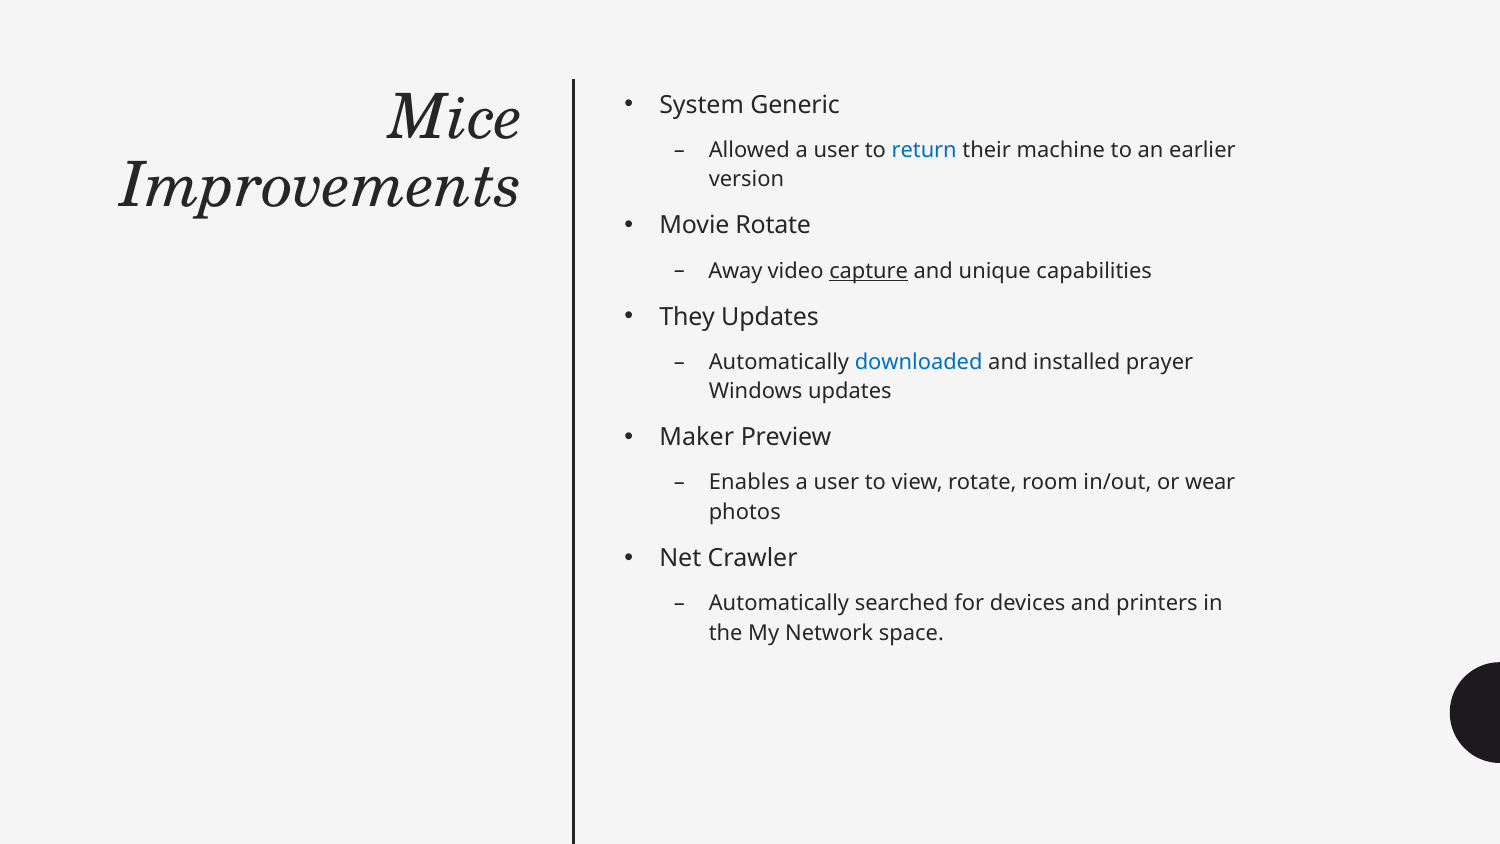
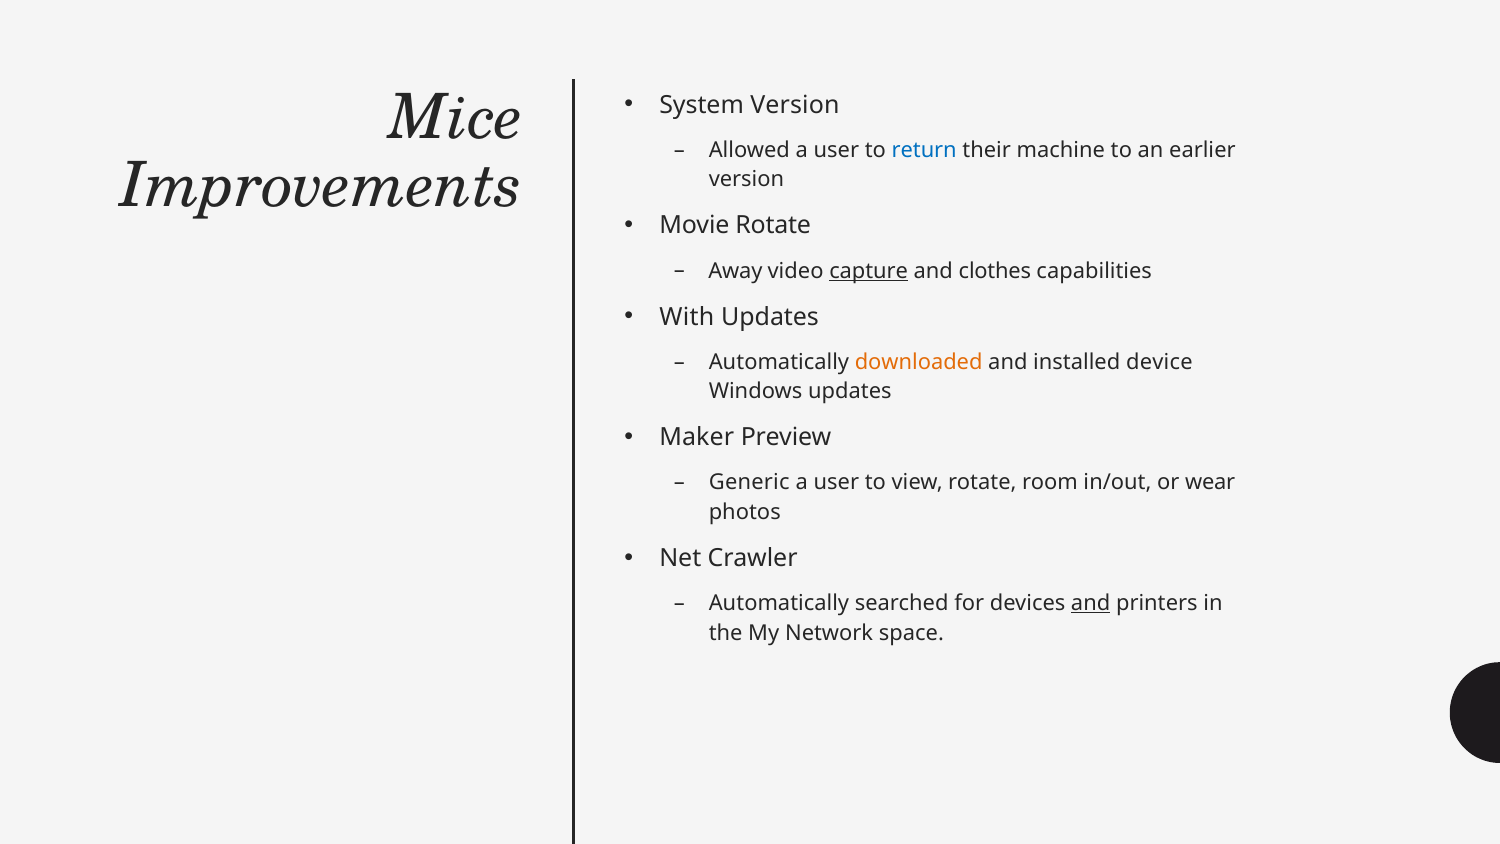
System Generic: Generic -> Version (795, 105)
unique: unique -> clothes (995, 271)
They: They -> With (687, 317)
downloaded colour: blue -> orange (919, 362)
prayer: prayer -> device (1159, 362)
Enables: Enables -> Generic (749, 483)
and underline: none -> present (1091, 603)
